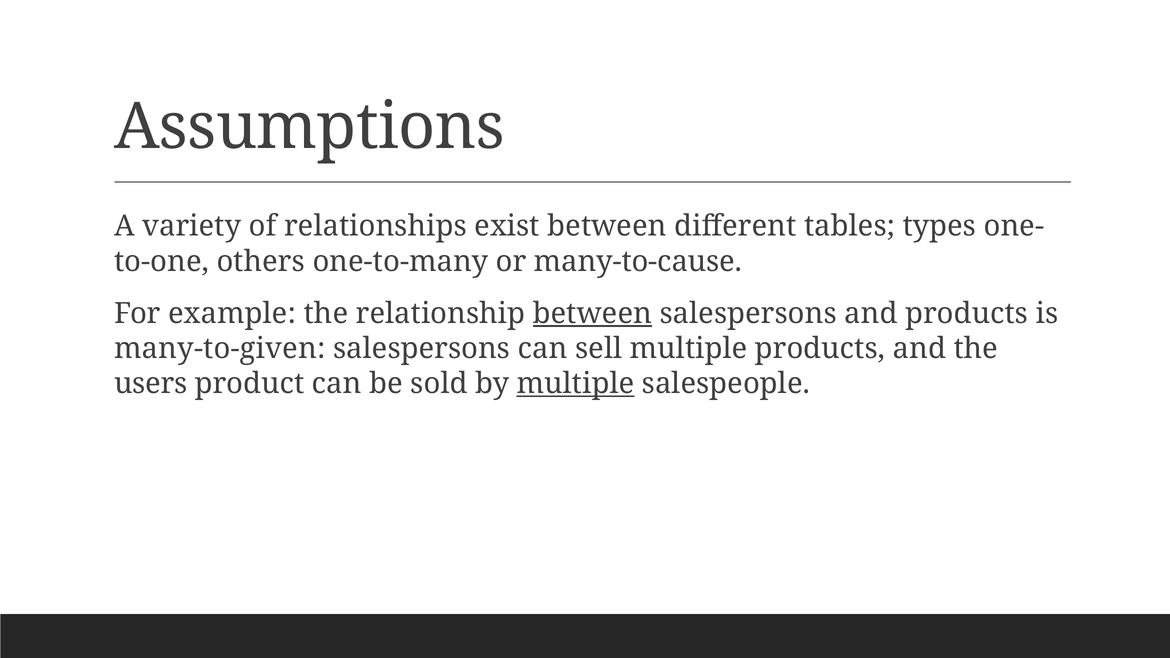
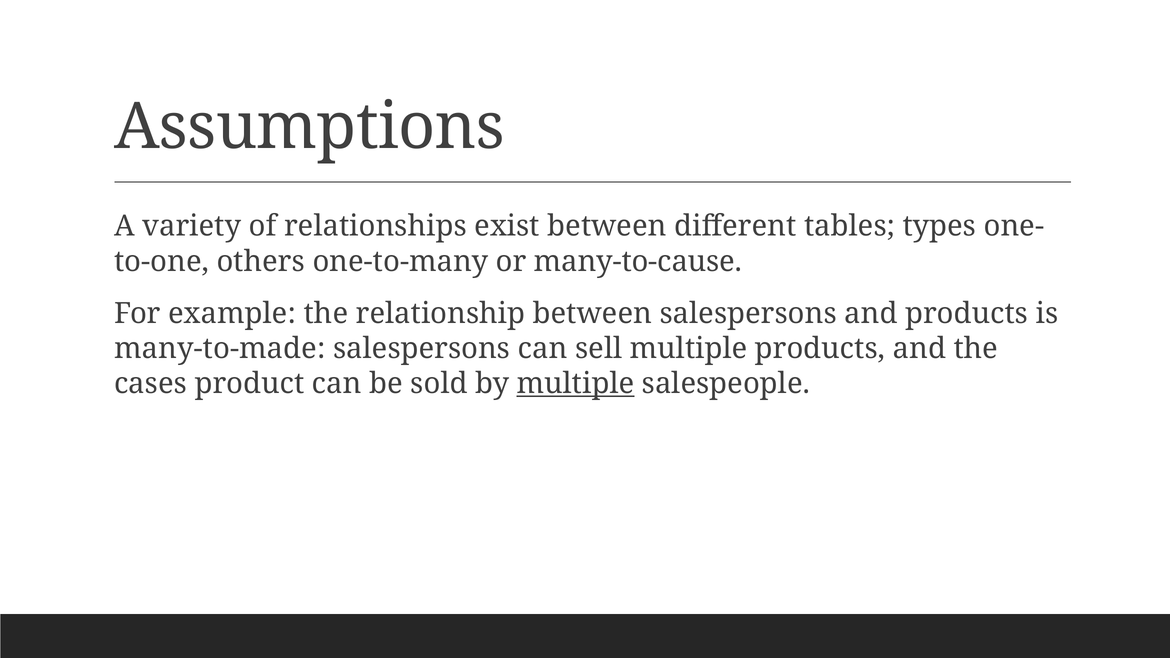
between underline: present -> none (592, 314)
many-to-given: many-to-given -> many-to-made (220, 349)
users: users -> cases (151, 384)
